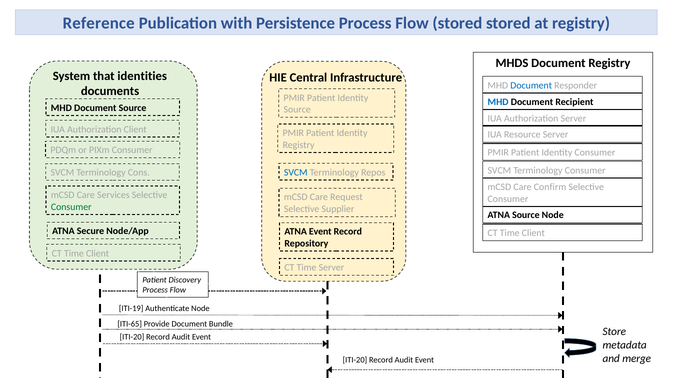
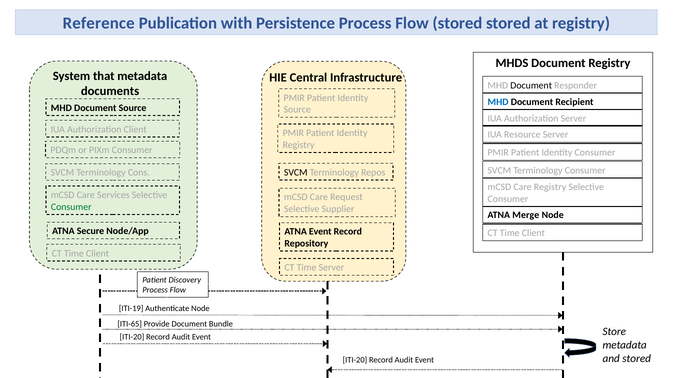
that identities: identities -> metadata (142, 76)
Document colour: blue -> black (531, 86)
SVCM colour: blue -> black (296, 173)
Care Confirm: Confirm -> Registry (550, 187)
ATNA Source: Source -> Merge (526, 216)
and merge: merge -> stored (637, 359)
